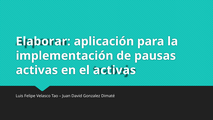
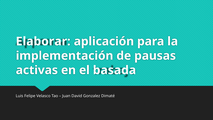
el activas: activas -> basada (114, 70)
